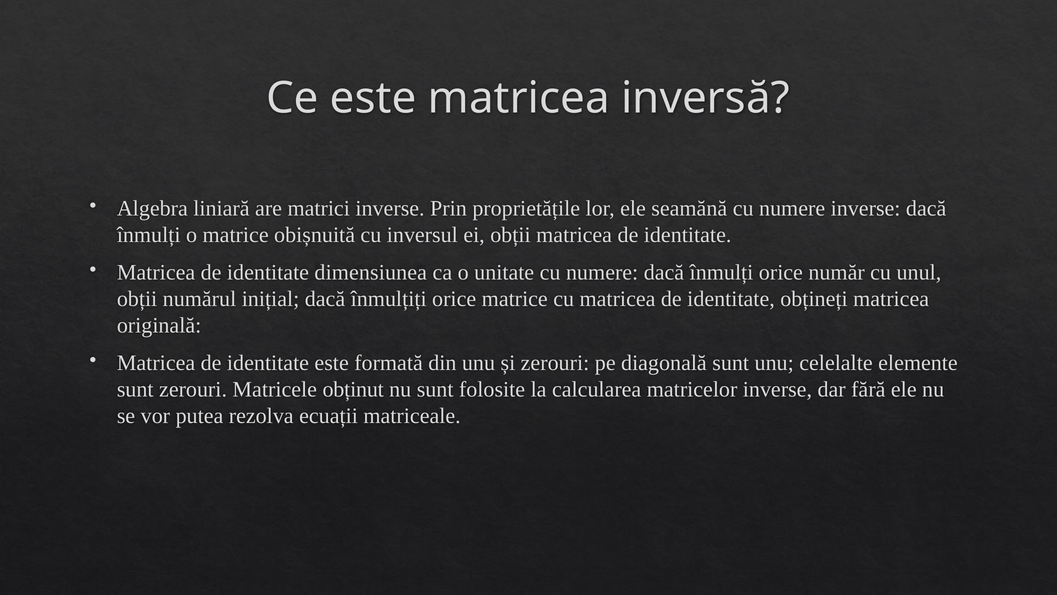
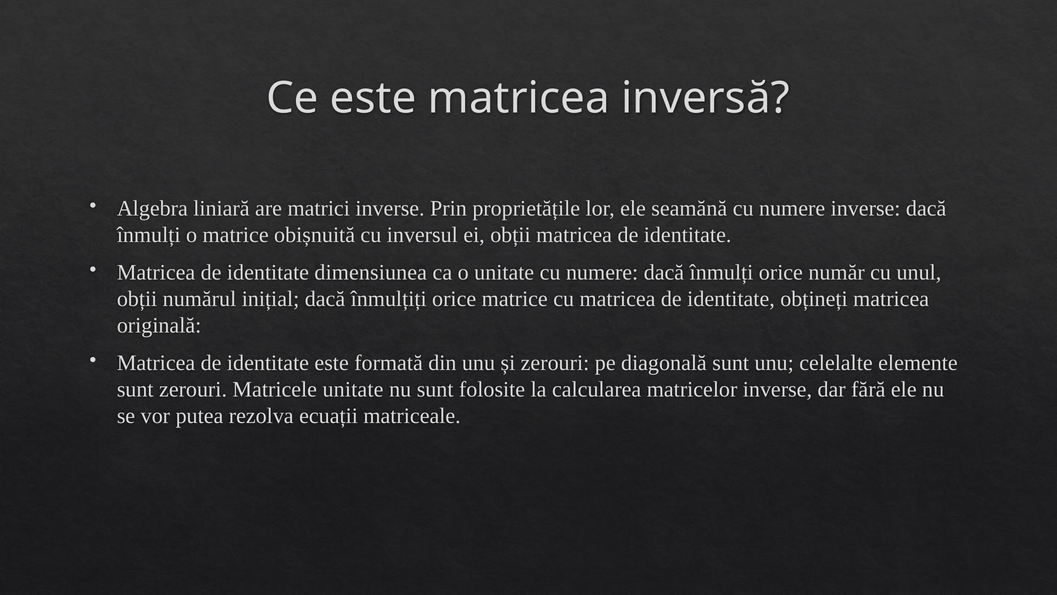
Matricele obținut: obținut -> unitate (353, 389)
